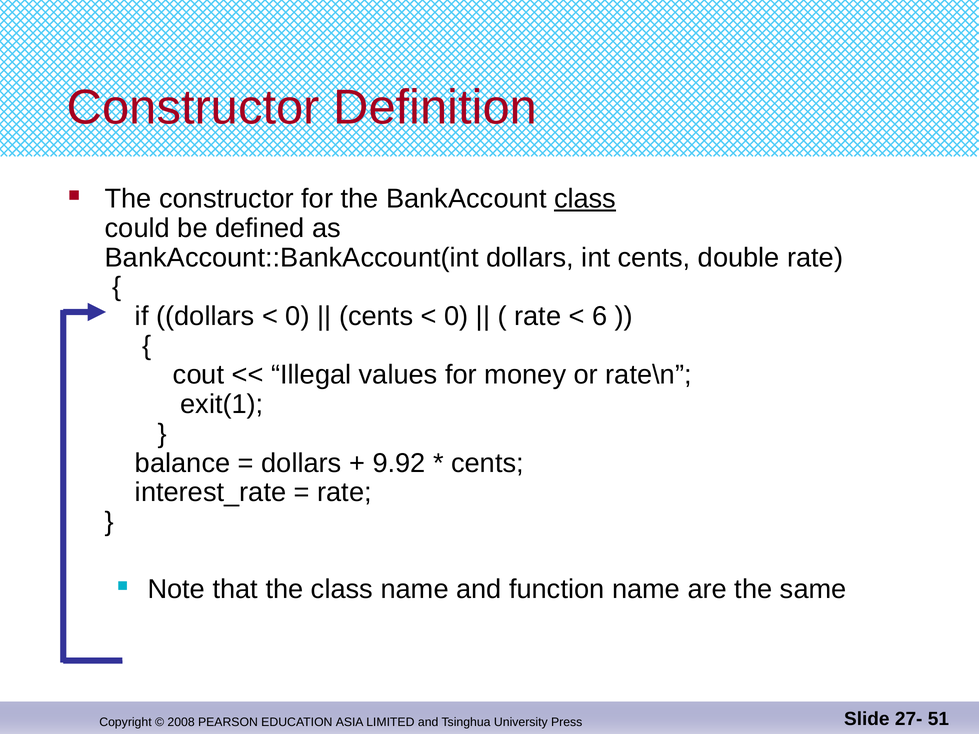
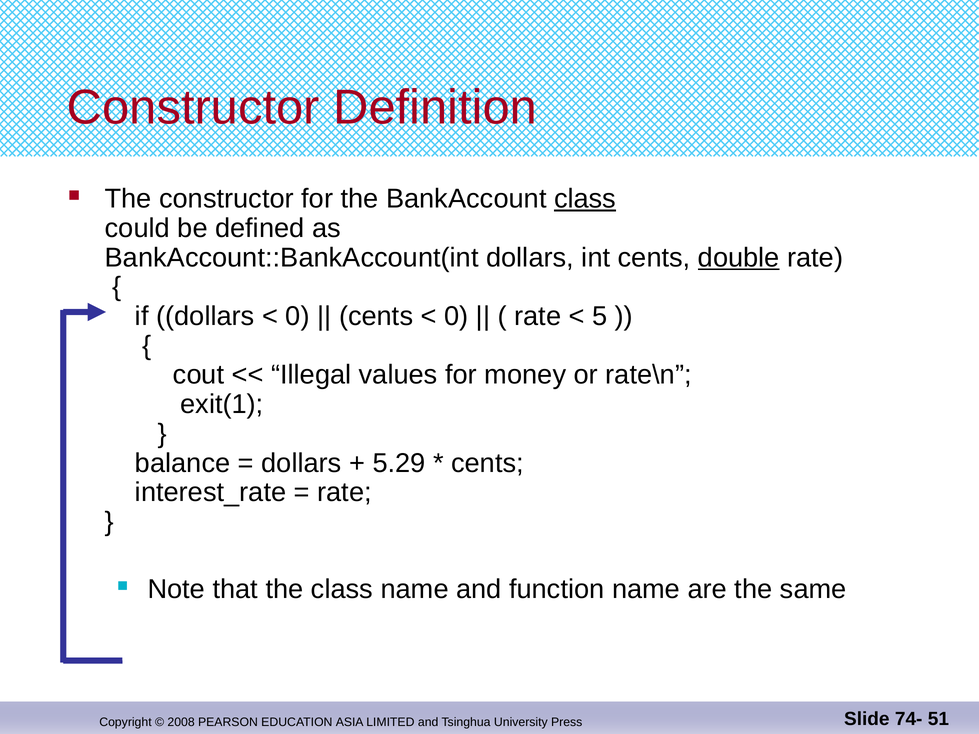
double underline: none -> present (739, 258)
6: 6 -> 5 (600, 316)
9.92: 9.92 -> 5.29 (399, 463)
27-: 27- -> 74- (909, 719)
